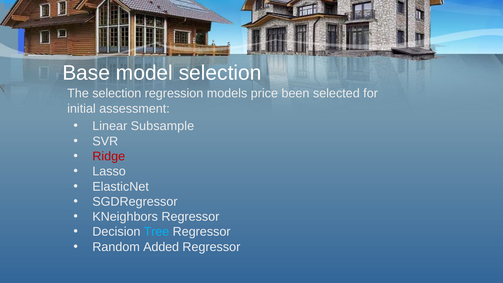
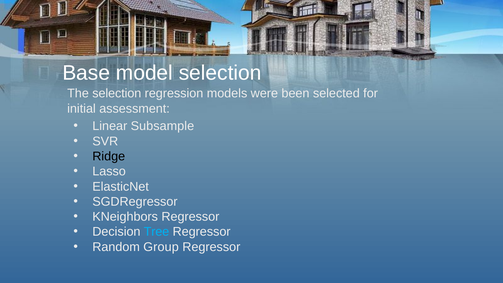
price: price -> were (264, 93)
Ridge colour: red -> black (109, 156)
Added: Added -> Group (161, 247)
